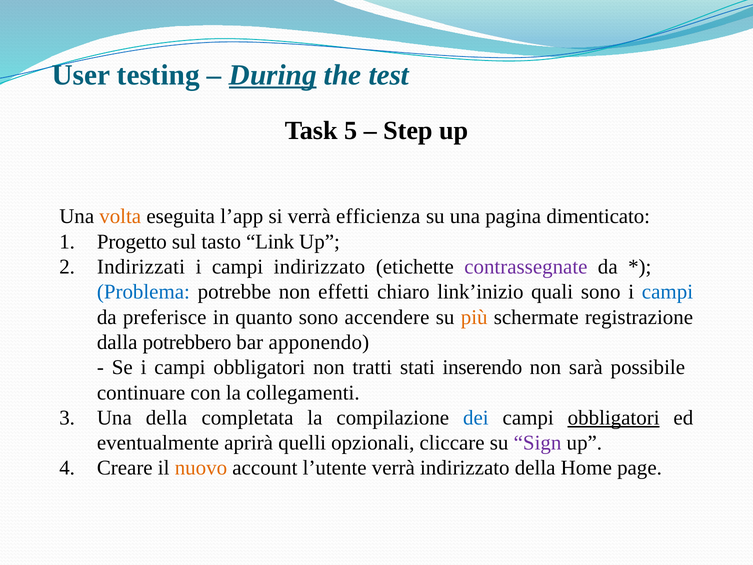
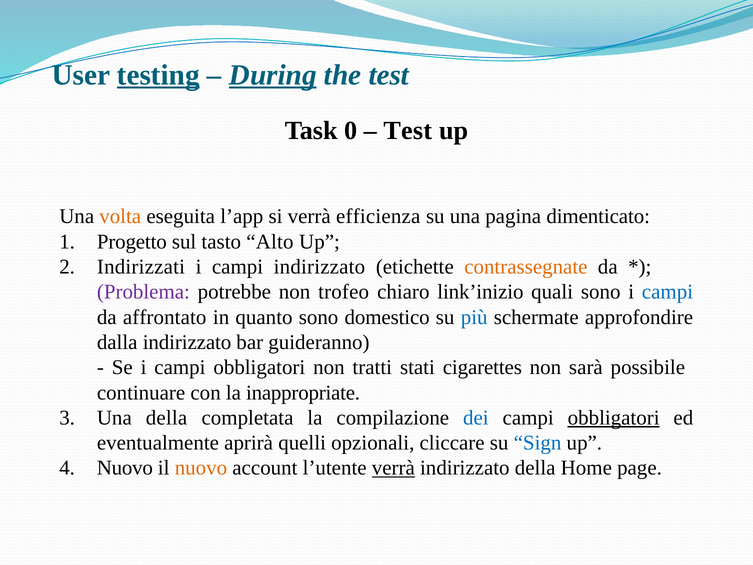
testing underline: none -> present (158, 75)
5: 5 -> 0 (351, 131)
Step: Step -> Test (408, 131)
Link: Link -> Alto (270, 242)
contrassegnate colour: purple -> orange (526, 267)
Problema colour: blue -> purple (143, 292)
effetti: effetti -> trofeo (344, 292)
preferisce: preferisce -> affrontato (165, 317)
accendere: accendere -> domestico (387, 317)
più colour: orange -> blue (474, 317)
registrazione: registrazione -> approfondire (639, 317)
dalla potrebbero: potrebbero -> indirizzato (187, 342)
apponendo: apponendo -> guideranno (319, 342)
inserendo: inserendo -> cigarettes (482, 367)
collegamenti: collegamenti -> inappropriate (303, 392)
Sign colour: purple -> blue (538, 443)
Creare: Creare -> Nuovo (125, 468)
verrà underline: none -> present (393, 468)
